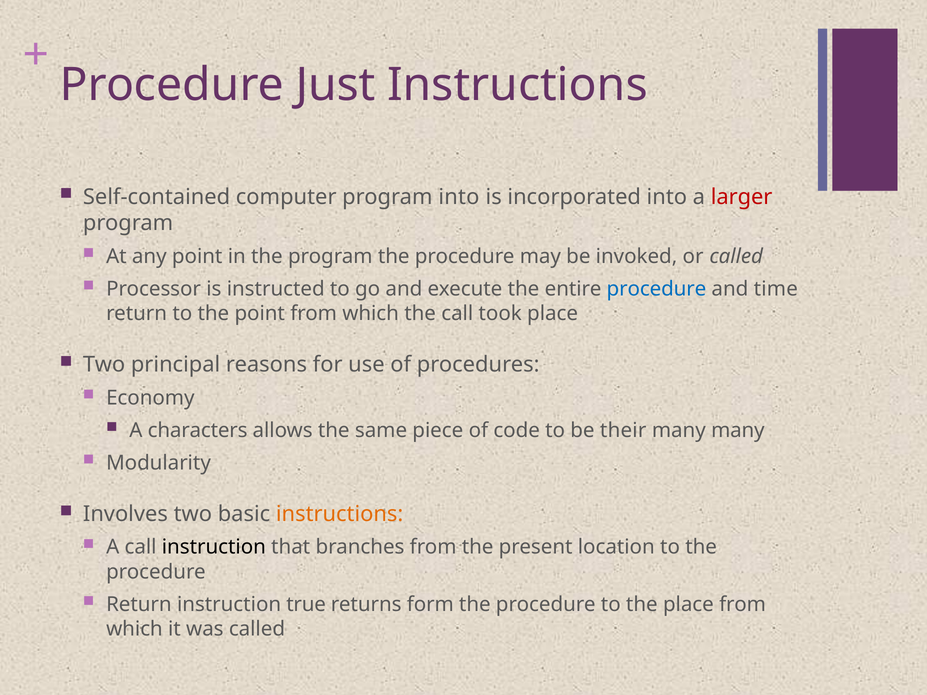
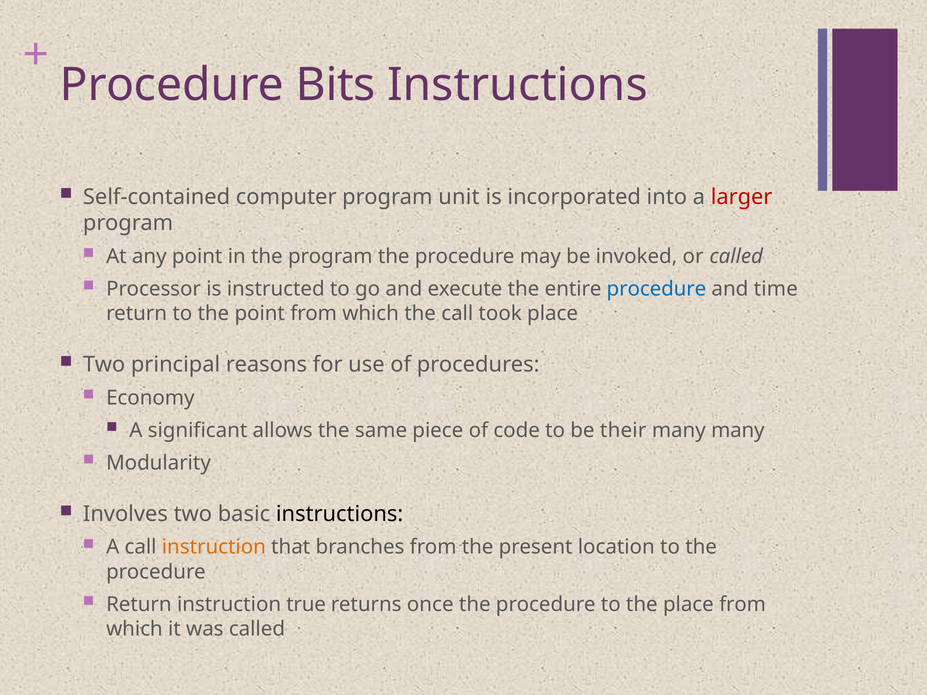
Just: Just -> Bits (336, 85)
program into: into -> unit (459, 197)
characters: characters -> significant (198, 430)
instructions colour: orange -> black (340, 514)
instruction colour: black -> orange (214, 547)
form: form -> once (430, 605)
